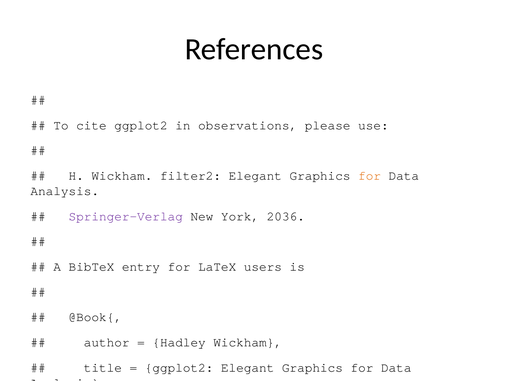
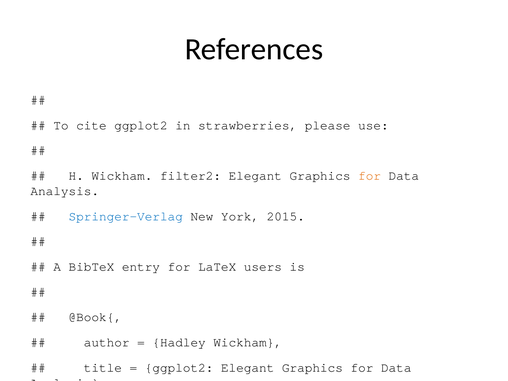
observations: observations -> strawberries (248, 125)
Springer-Verlag colour: purple -> blue (126, 216)
2036: 2036 -> 2015 (286, 216)
